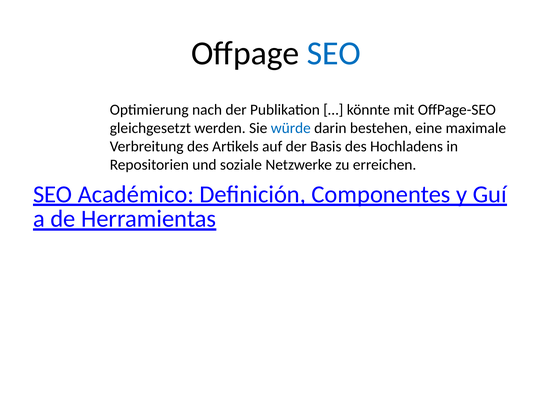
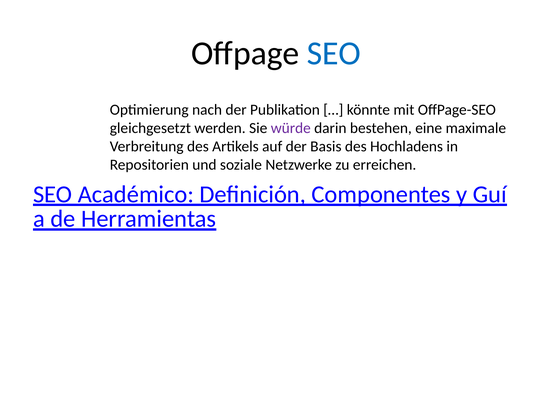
würde colour: blue -> purple (291, 128)
